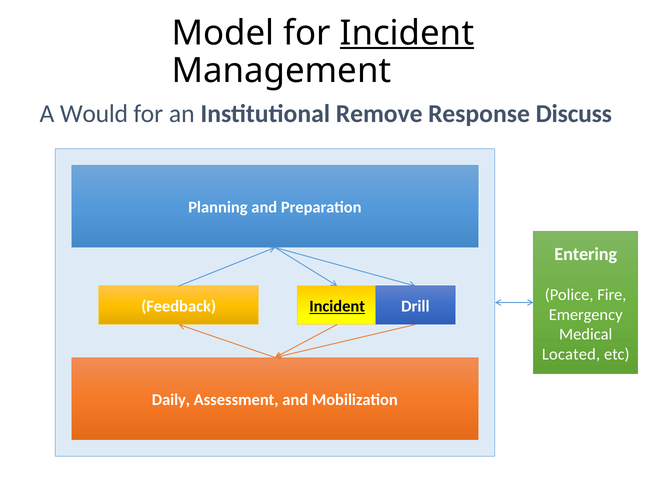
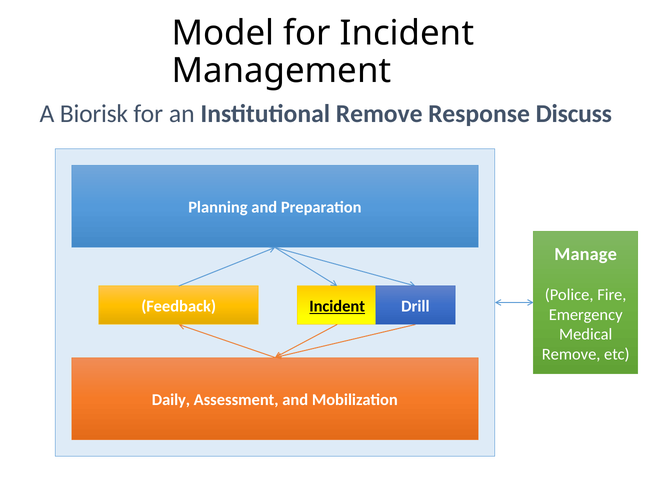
Incident underline: present -> none (407, 33)
Would: Would -> Biorisk (94, 114)
Entering: Entering -> Manage (586, 254)
Located: Located -> Remove (571, 354)
